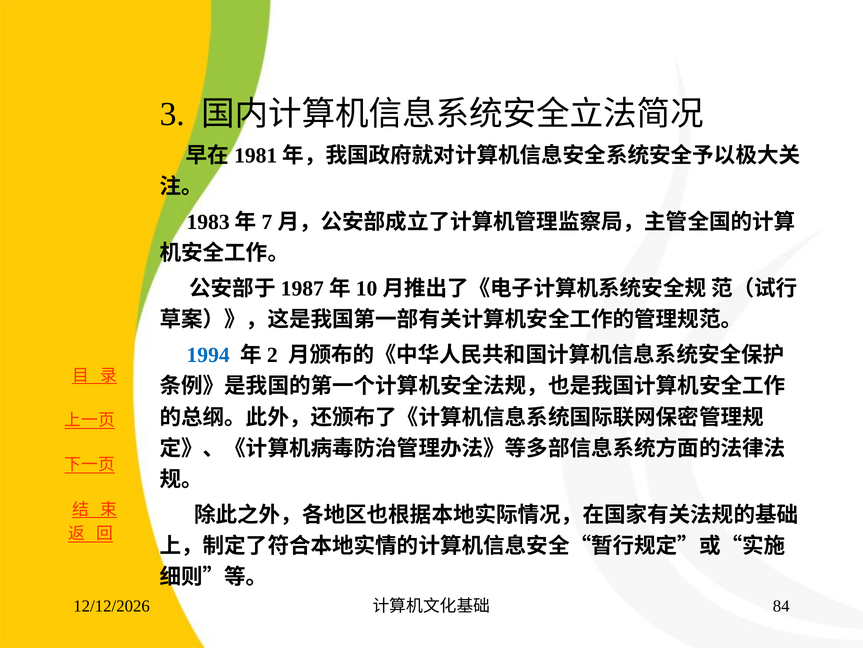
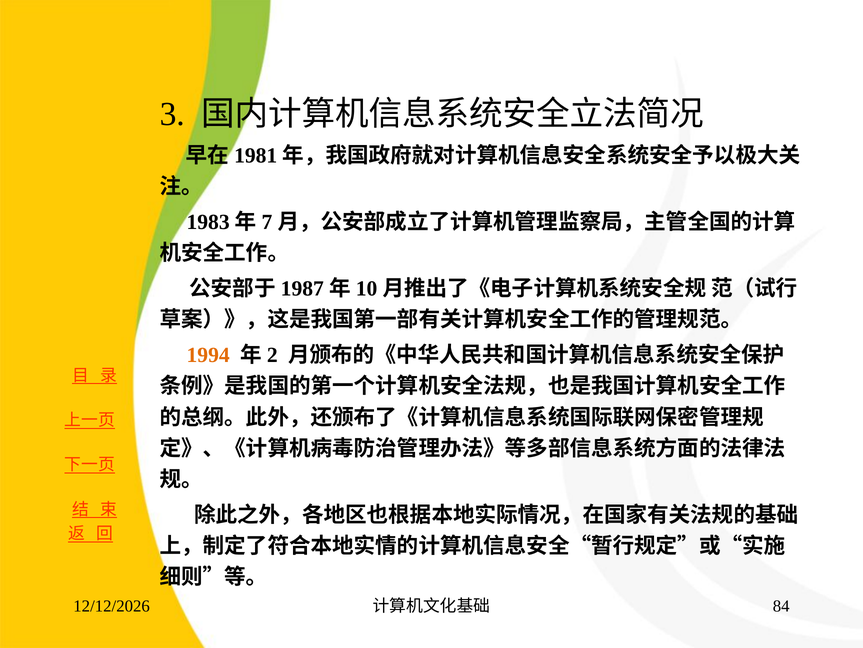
1994 colour: blue -> orange (208, 355)
